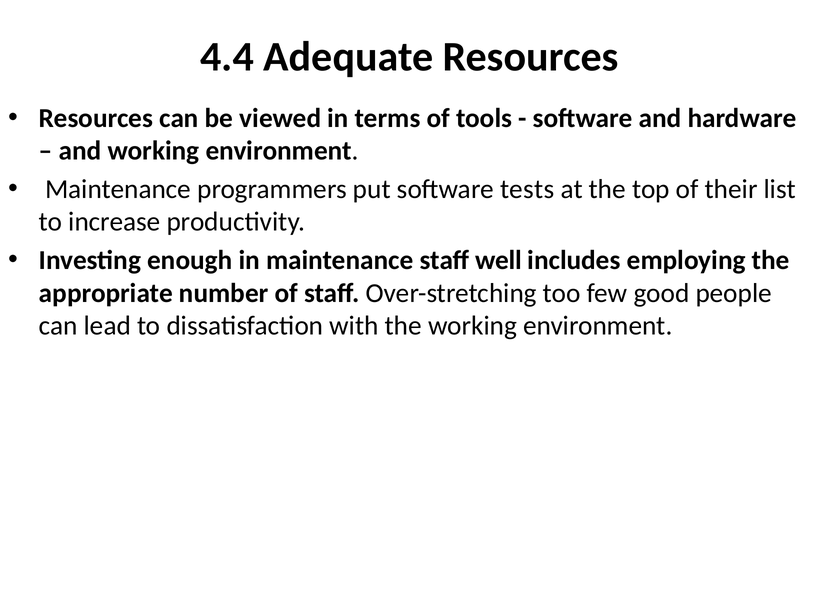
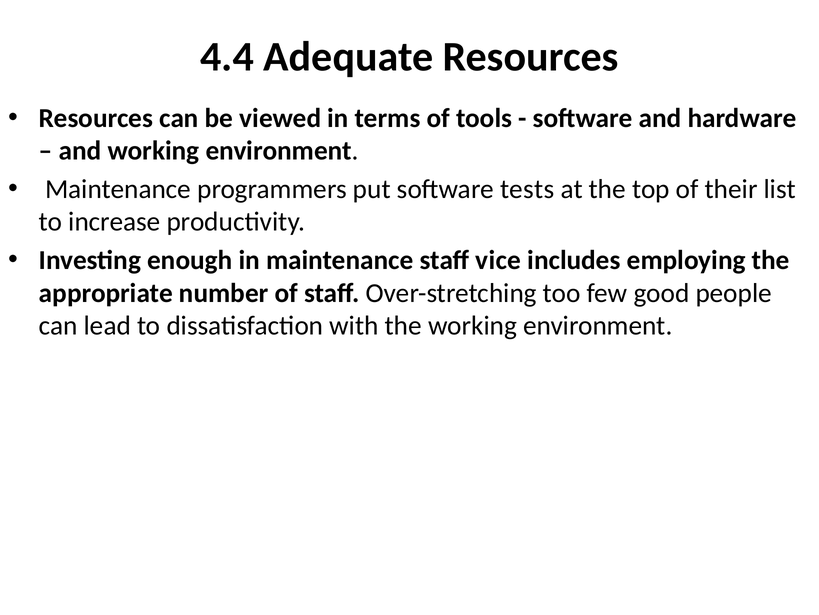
well: well -> vice (498, 260)
